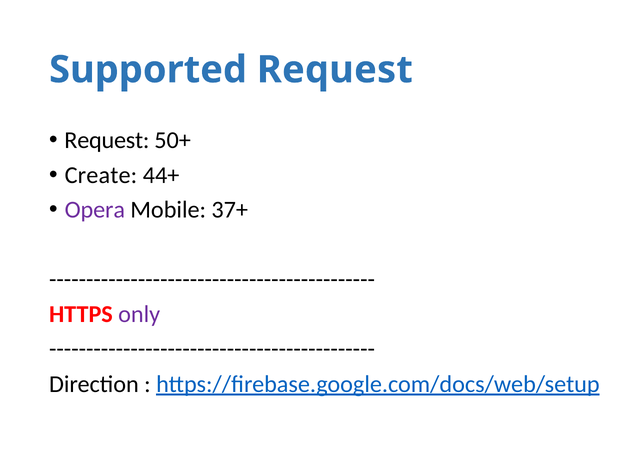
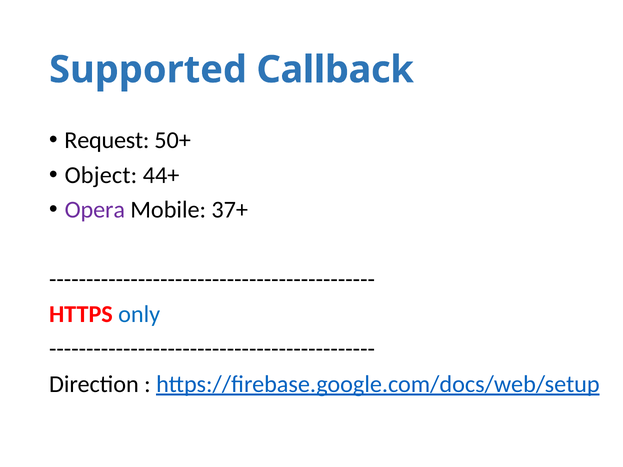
Supported Request: Request -> Callback (335, 70)
Create: Create -> Object (101, 175)
only colour: purple -> blue (139, 314)
